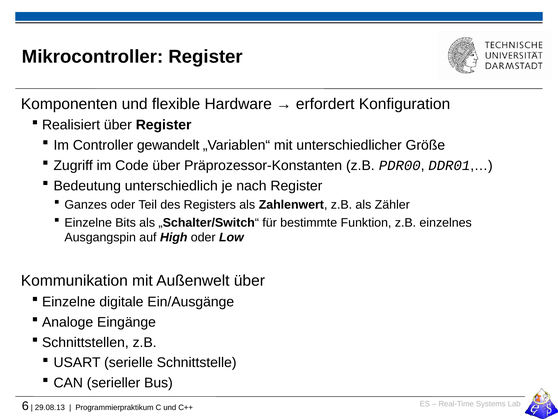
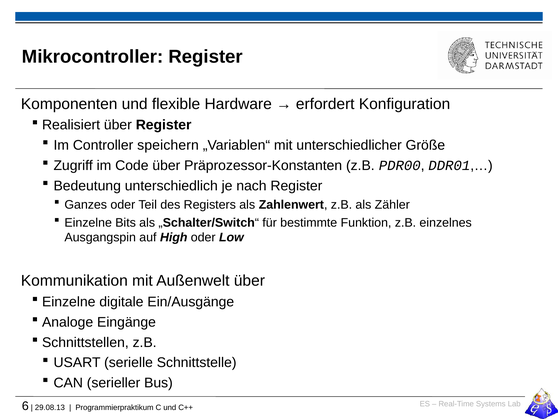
gewandelt: gewandelt -> speichern (168, 145)
